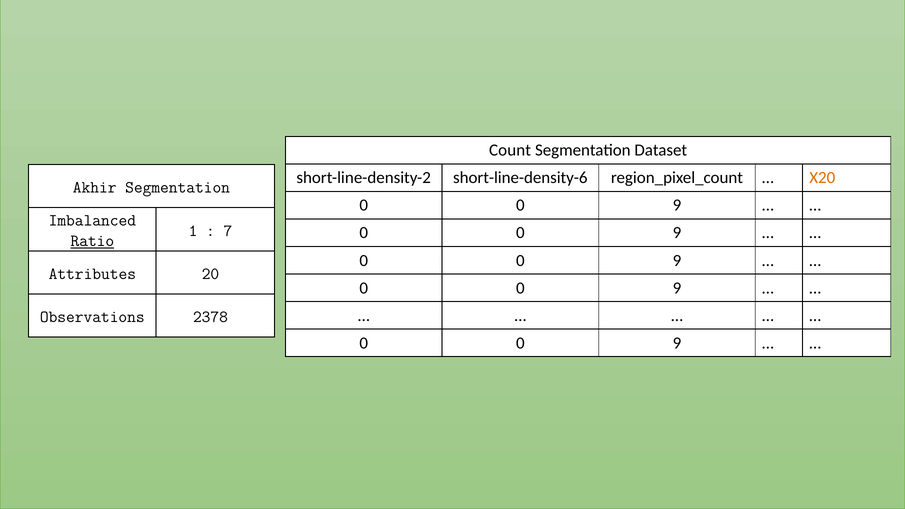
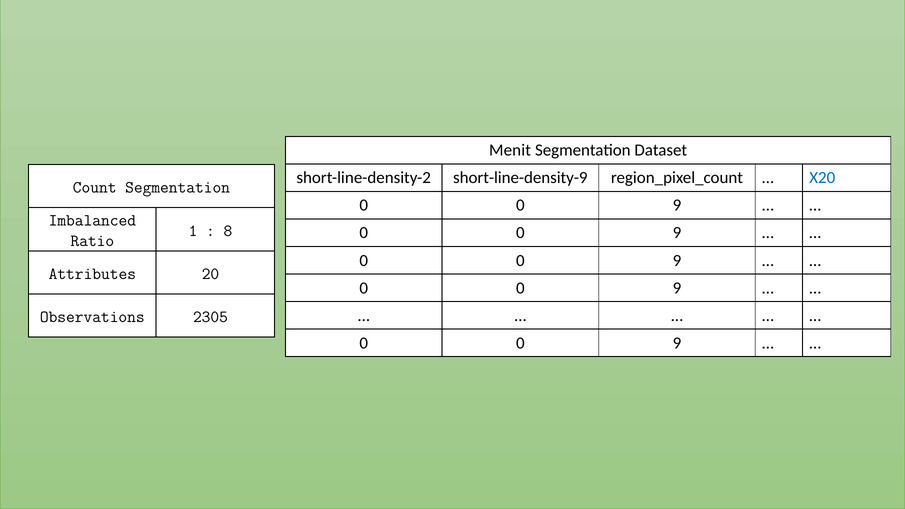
Count: Count -> Menit (510, 150)
short-line-density-6: short-line-density-6 -> short-line-density-9 (520, 178)
X20 colour: orange -> blue (822, 178)
Akhir: Akhir -> Count (95, 187)
7: 7 -> 8 (228, 230)
Ratio underline: present -> none (92, 241)
2378: 2378 -> 2305 (210, 317)
